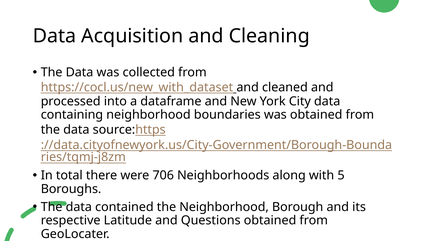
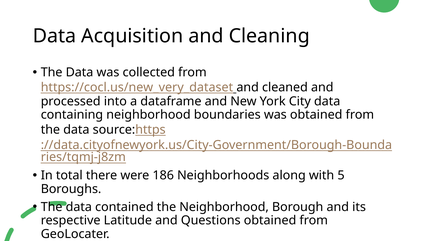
https://cocl.us/new_with_dataset: https://cocl.us/new_with_dataset -> https://cocl.us/new_very_dataset (137, 87)
706: 706 -> 186 (163, 176)
